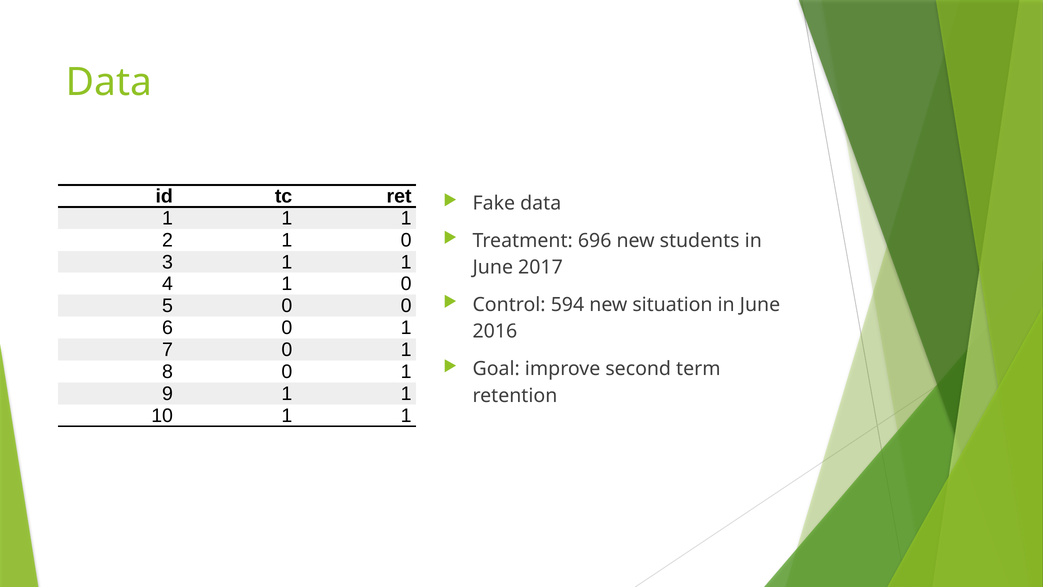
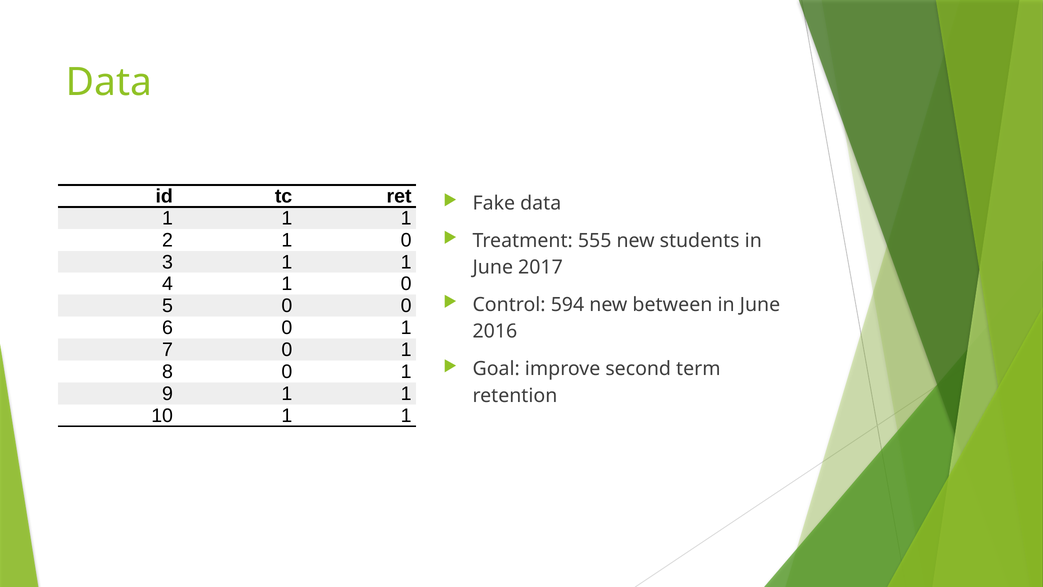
696: 696 -> 555 (595, 241)
situation: situation -> between (672, 305)
